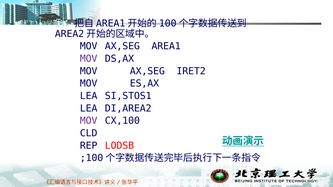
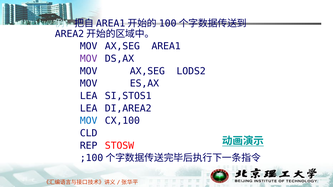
IRET2: IRET2 -> LODS2 (191, 71)
MOV colour: purple -> blue (89, 121)
LODSB: LODSB -> STOSW (119, 146)
